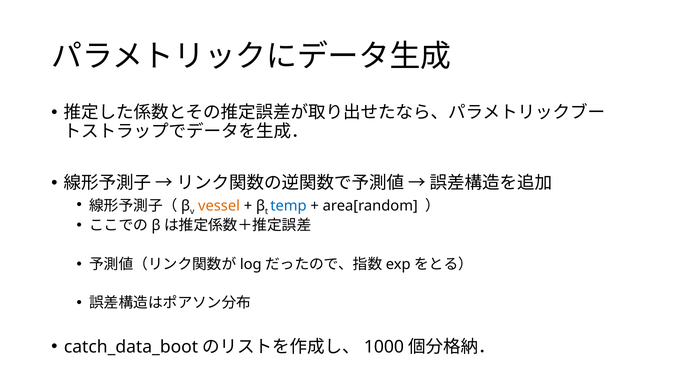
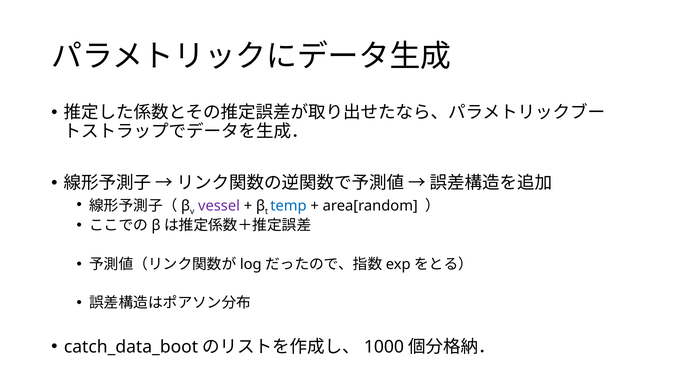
vessel colour: orange -> purple (219, 206)
